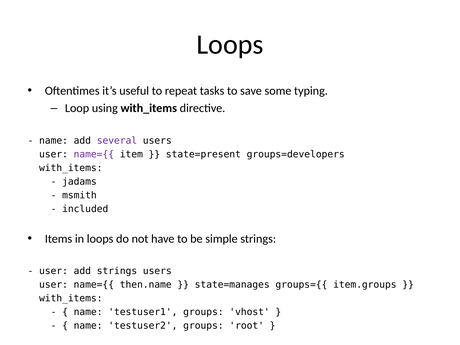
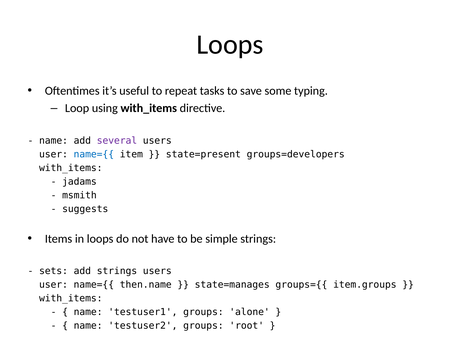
name={{ colour: purple -> blue (94, 154)
included: included -> suggests (85, 209)
user: user -> sets (54, 271)
vhost: vhost -> alone (250, 312)
